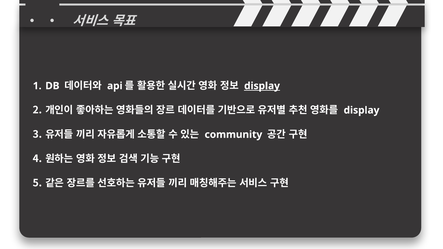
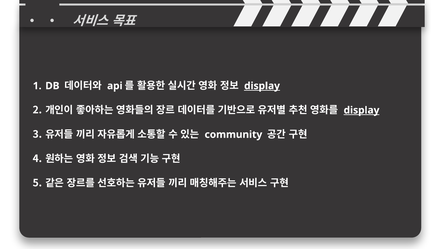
display underline: none -> present (362, 110)
